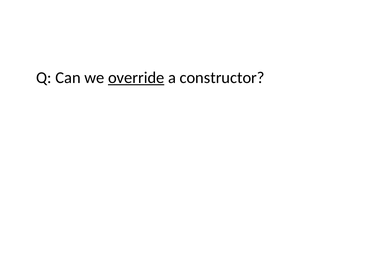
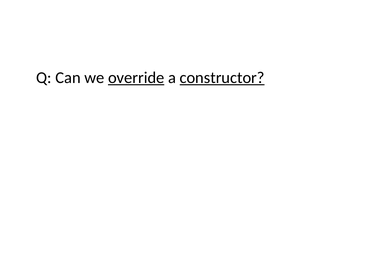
constructor underline: none -> present (222, 78)
